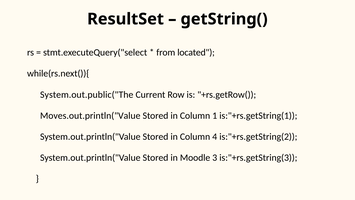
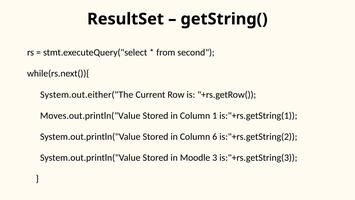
located: located -> second (196, 52)
System.out.public("The: System.out.public("The -> System.out.either("The (87, 94)
4: 4 -> 6 (215, 136)
